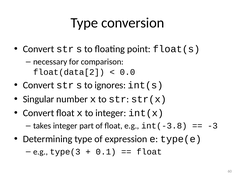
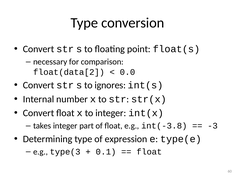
Singular: Singular -> Internal (39, 99)
